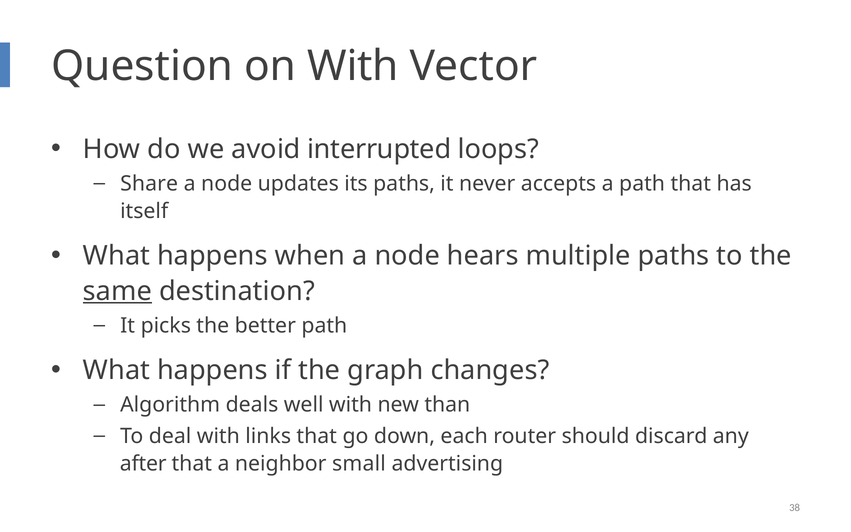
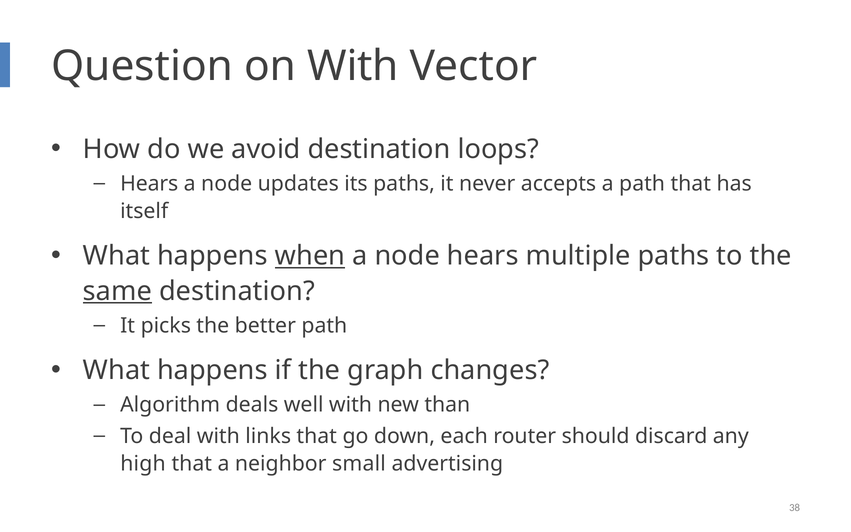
avoid interrupted: interrupted -> destination (379, 149)
Share: Share -> Hears (149, 184)
when underline: none -> present (310, 256)
after: after -> high (143, 464)
